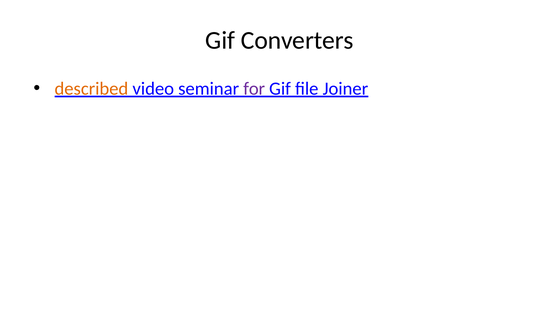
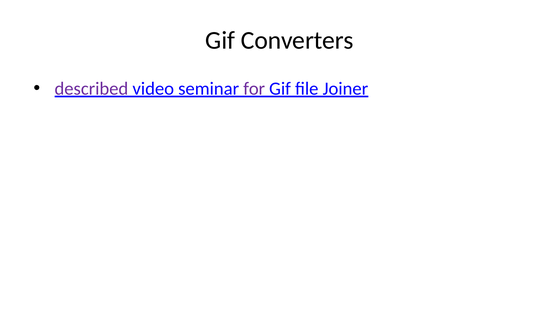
described colour: orange -> purple (91, 89)
